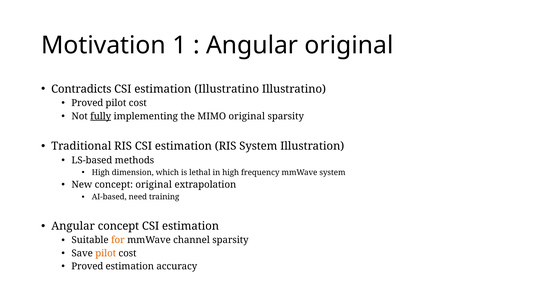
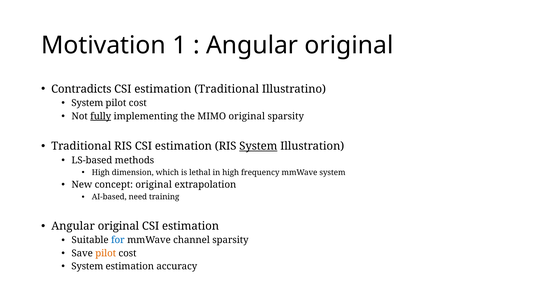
estimation Illustratino: Illustratino -> Traditional (227, 89)
Proved: Proved -> System (87, 103)
System underline: none -> present (258, 146)
concept: concept -> original (118, 226)
for colour: orange -> blue (118, 240)
Proved: Proved -> System (87, 266)
